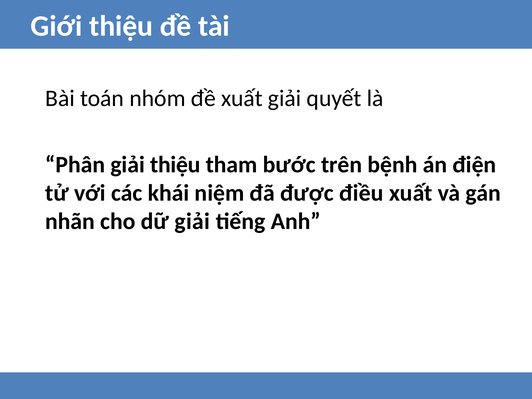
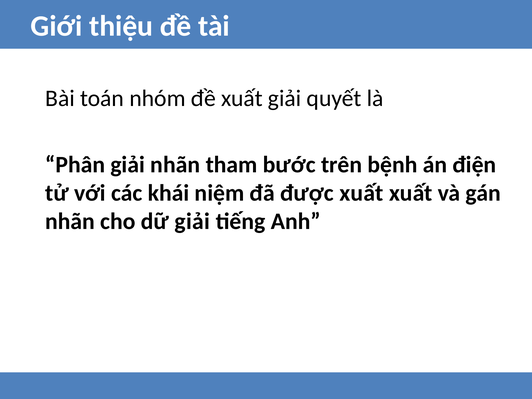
giải thiệu: thiệu -> nhãn (175, 165)
được điều: điều -> xuất (361, 193)
